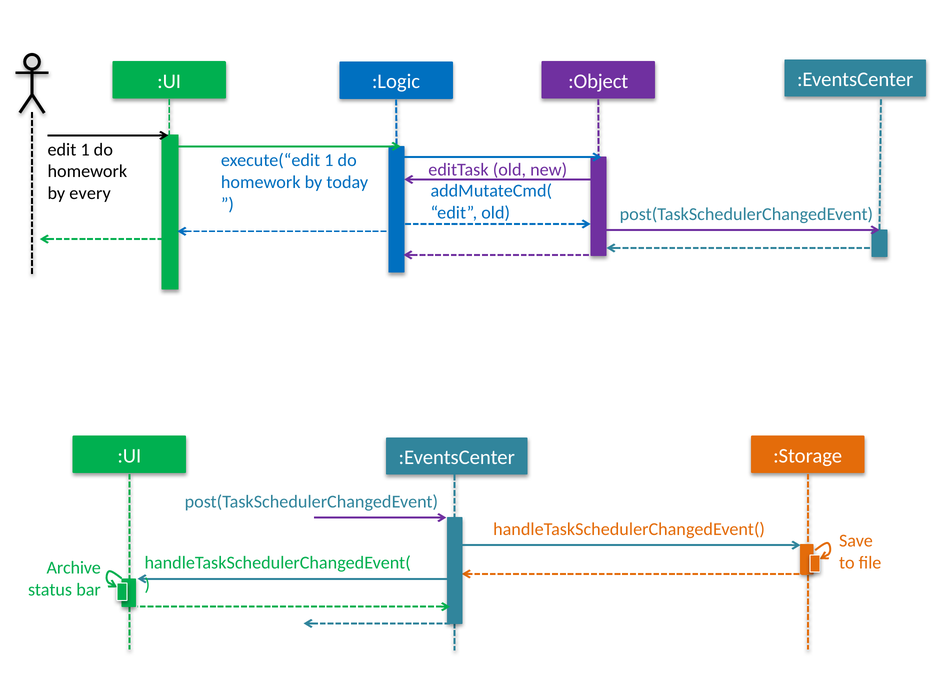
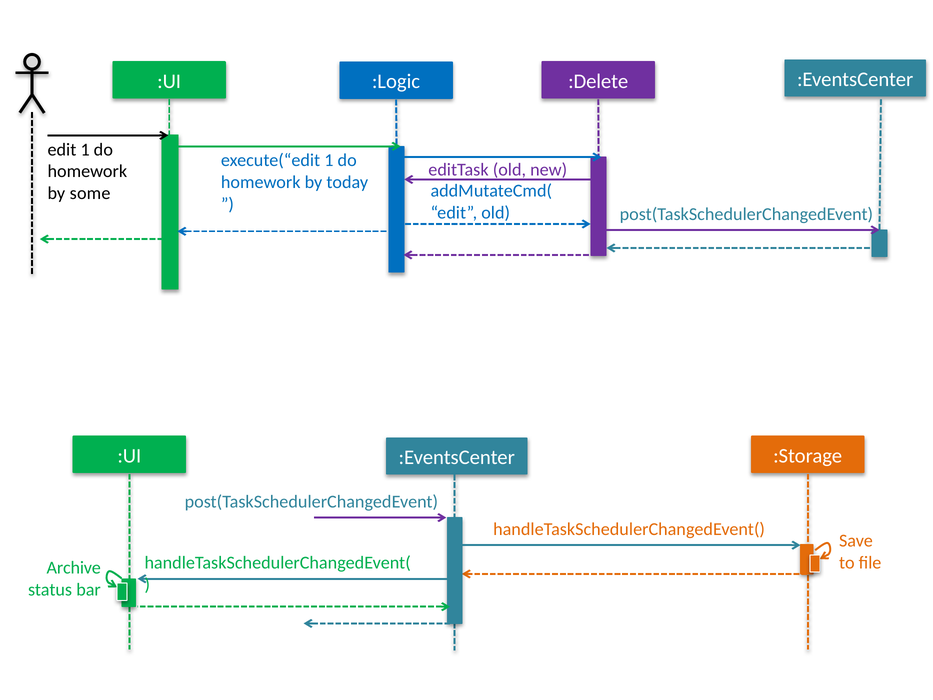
:Object: :Object -> :Delete (598, 81)
every: every -> some (90, 193)
